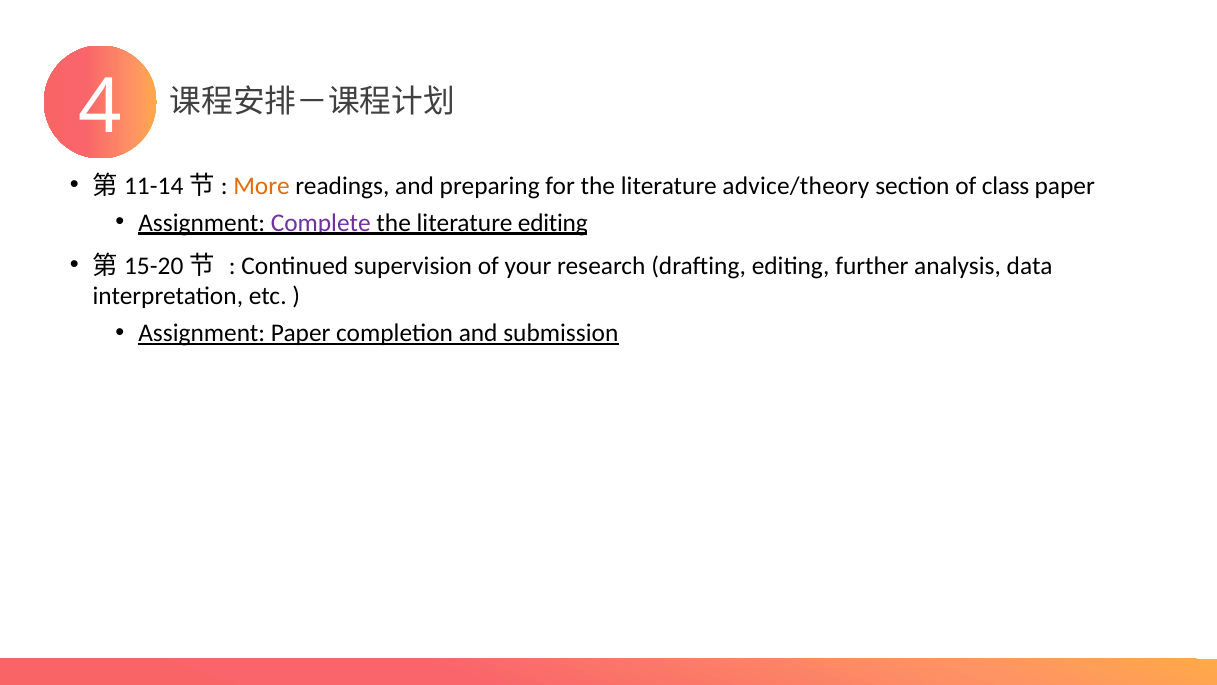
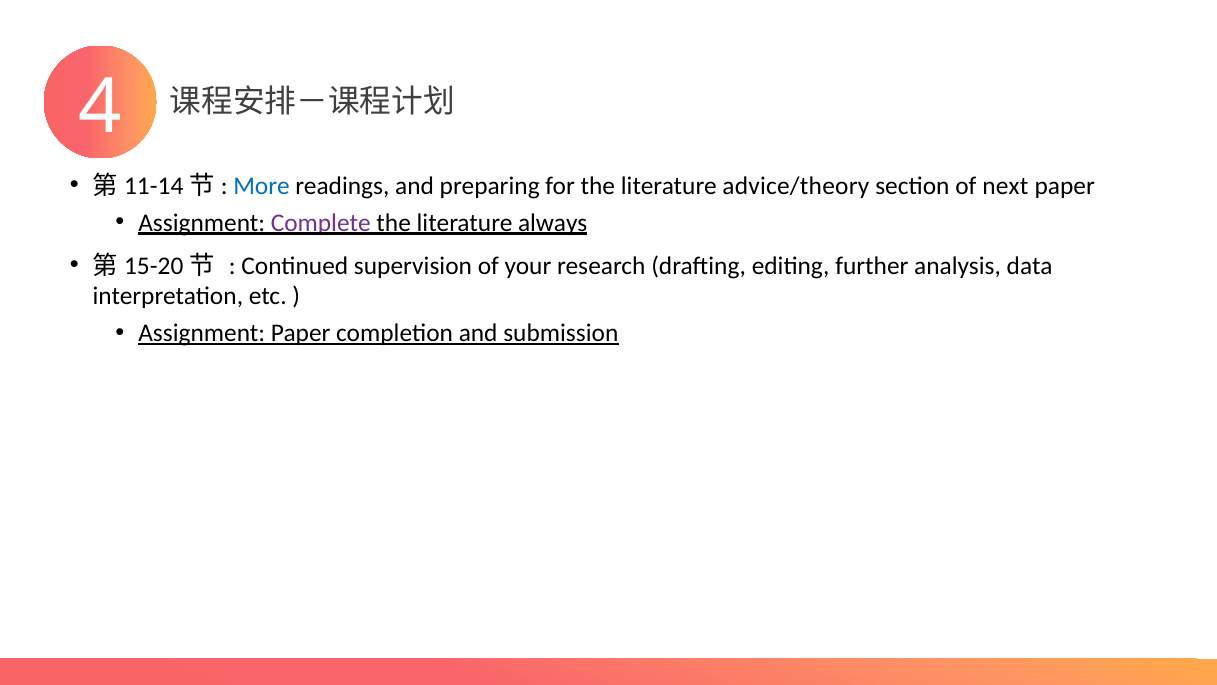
More colour: orange -> blue (262, 186)
class: class -> next (1005, 186)
literature editing: editing -> always (553, 223)
